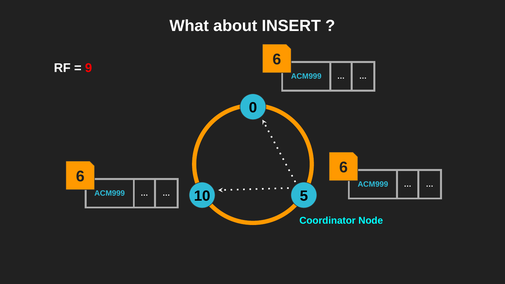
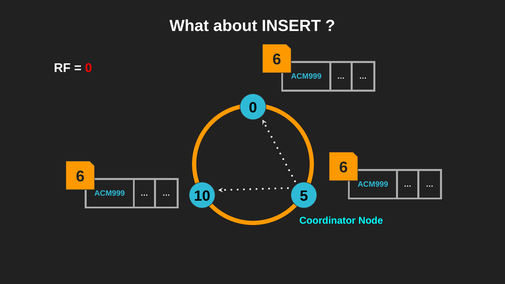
9: 9 -> 0 (89, 68)
